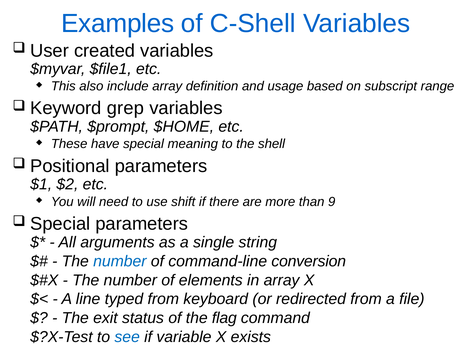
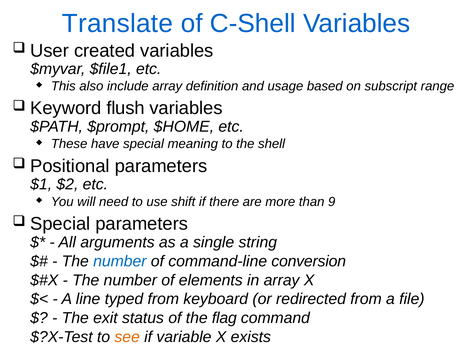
Examples: Examples -> Translate (117, 23)
grep: grep -> flush (126, 108)
see colour: blue -> orange (127, 337)
